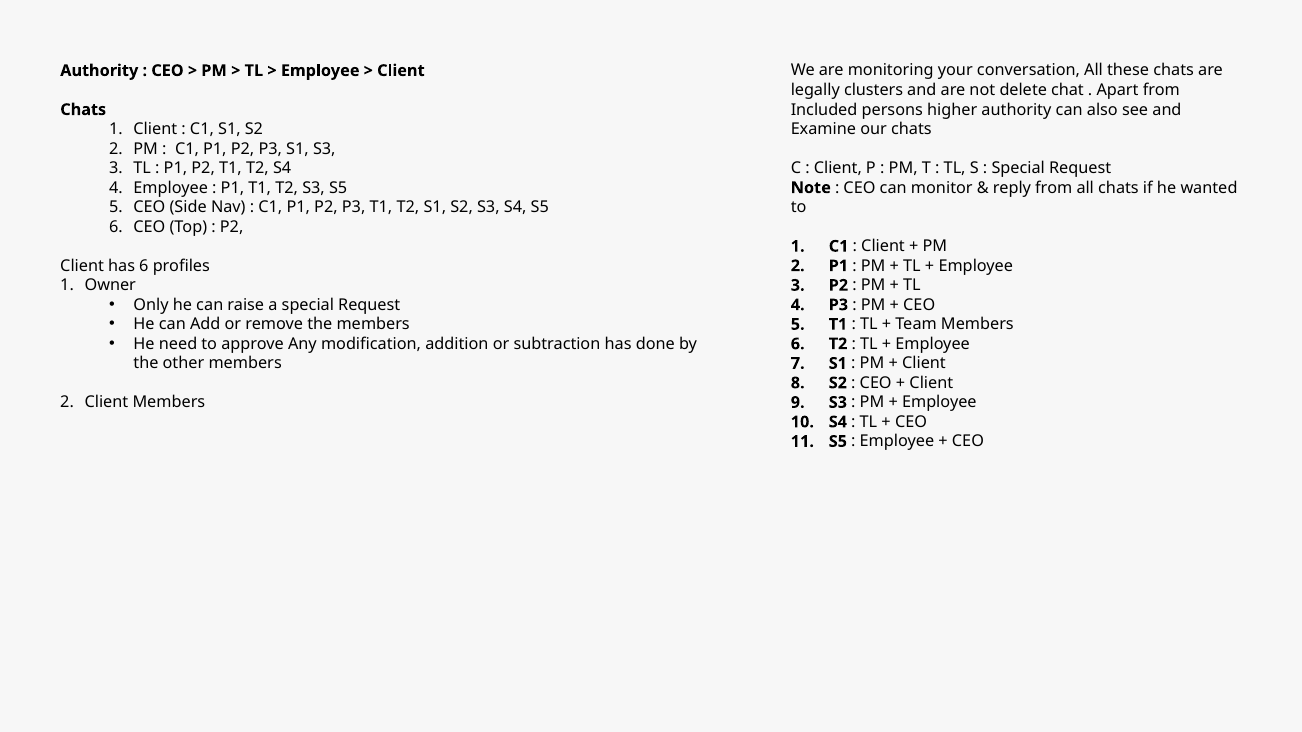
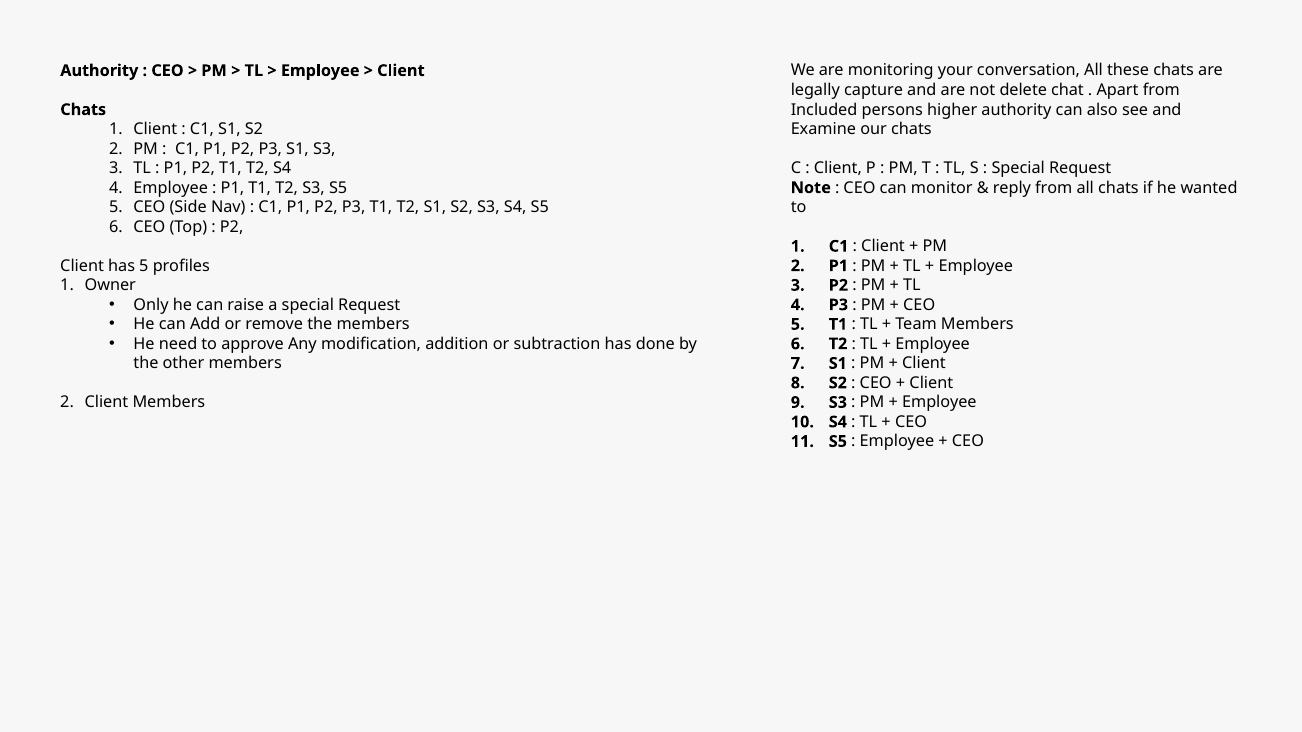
clusters: clusters -> capture (874, 90)
has 6: 6 -> 5 (144, 266)
